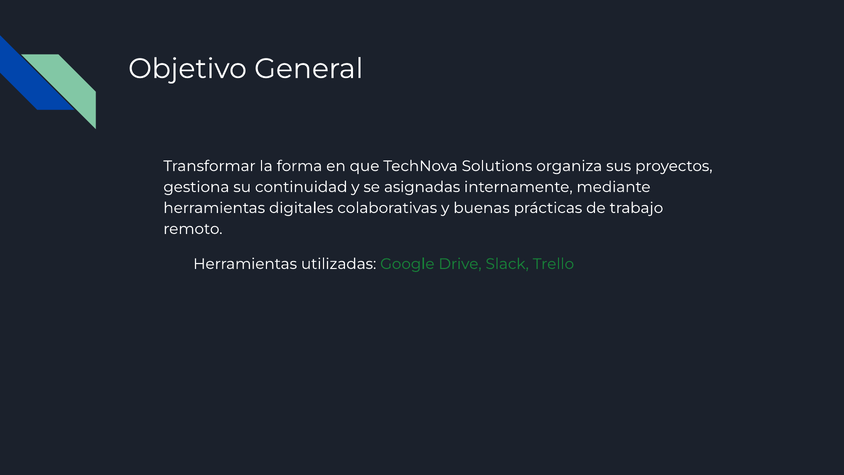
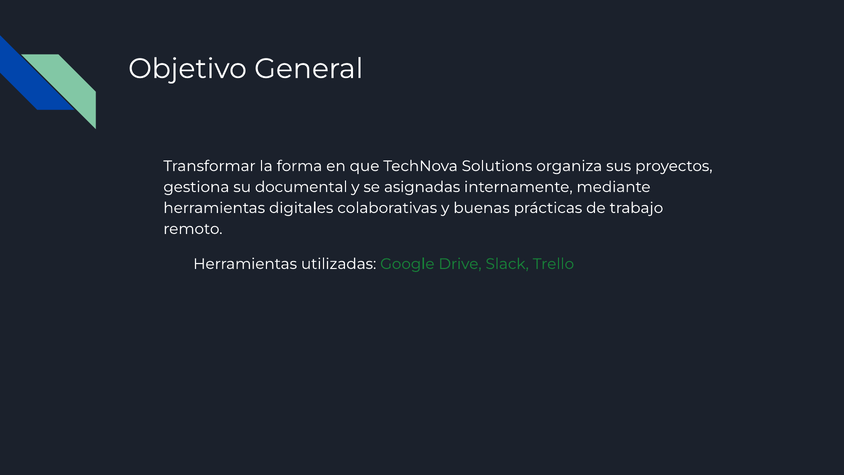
continuidad: continuidad -> documental (301, 187)
